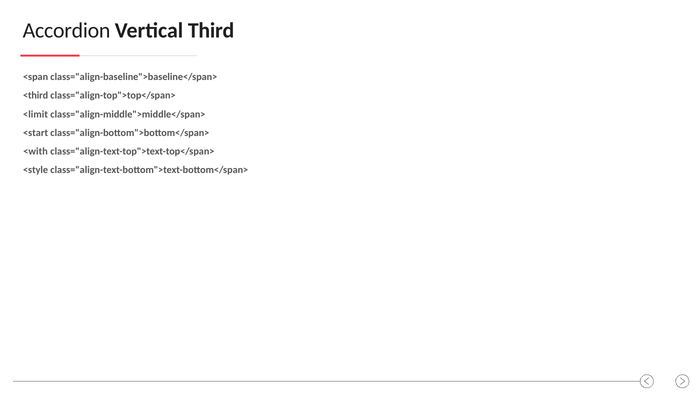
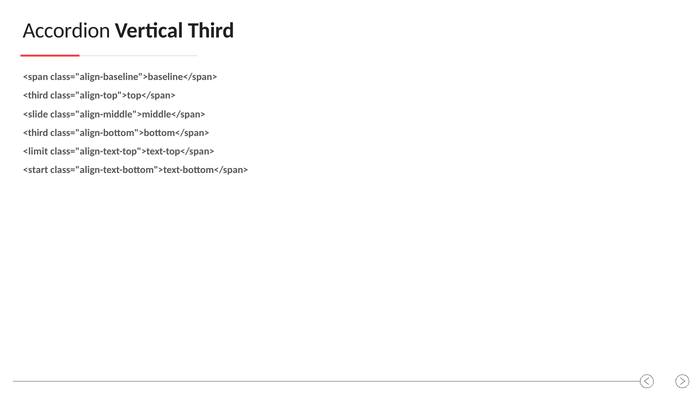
<limit: <limit -> <slide (36, 114)
<start: <start -> <third (36, 133)
<with: <with -> <limit (36, 151)
<style: <style -> <start (36, 170)
